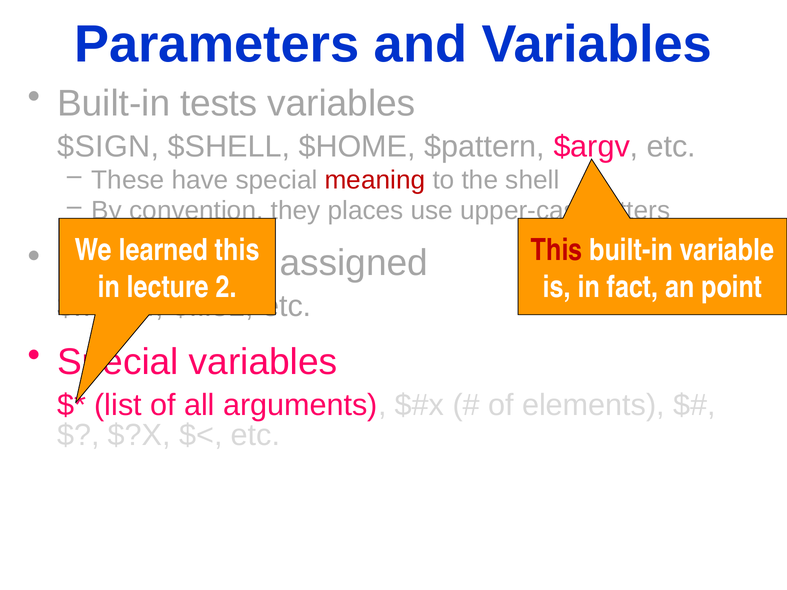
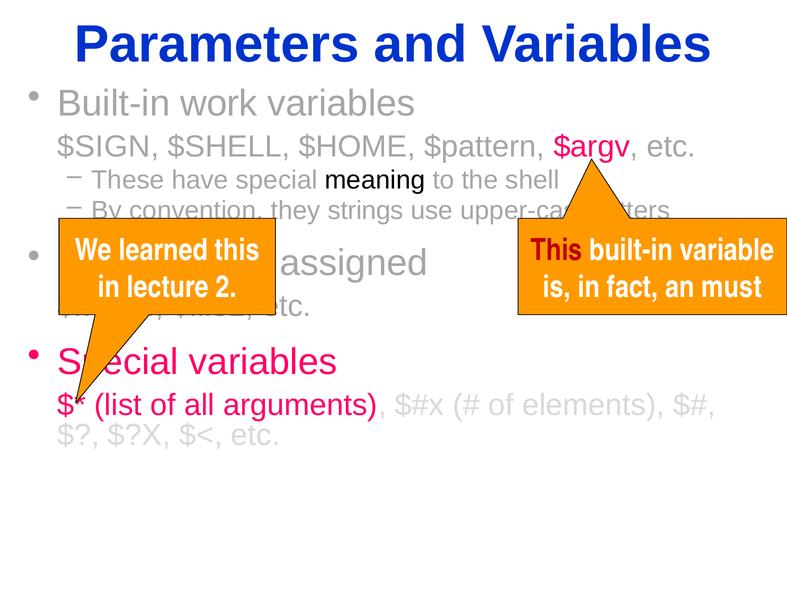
tests: tests -> work (219, 103)
meaning colour: red -> black (375, 180)
places: places -> strings (366, 211)
point: point -> must (732, 287)
